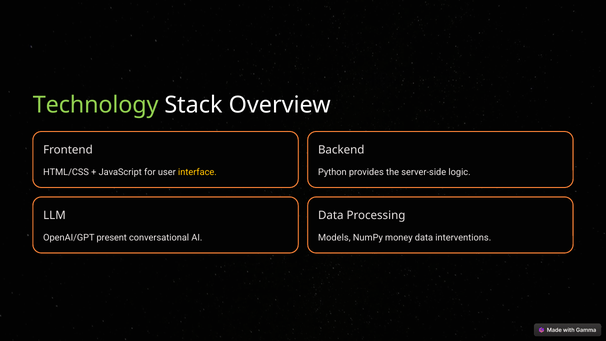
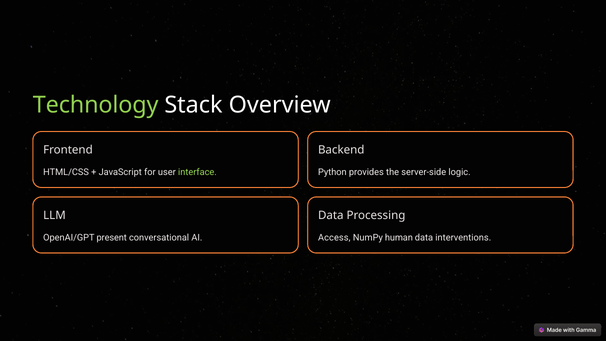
interface colour: yellow -> light green (197, 172)
Models: Models -> Access (334, 238)
money: money -> human (399, 238)
